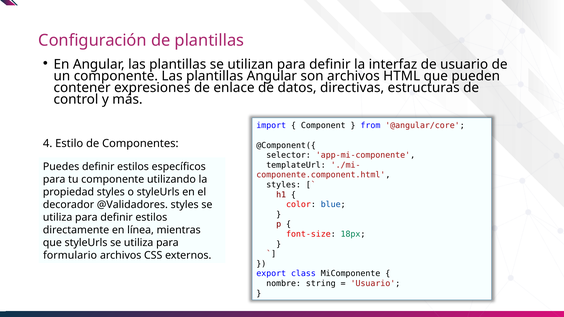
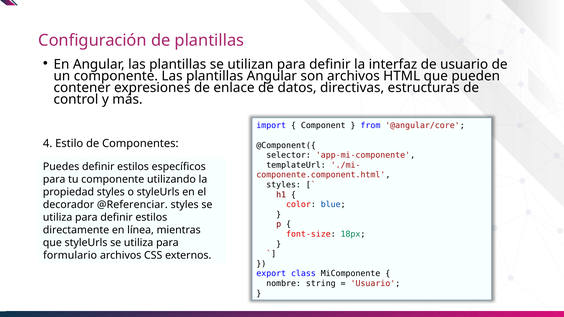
@Validadores: @Validadores -> @Referenciar (132, 205)
